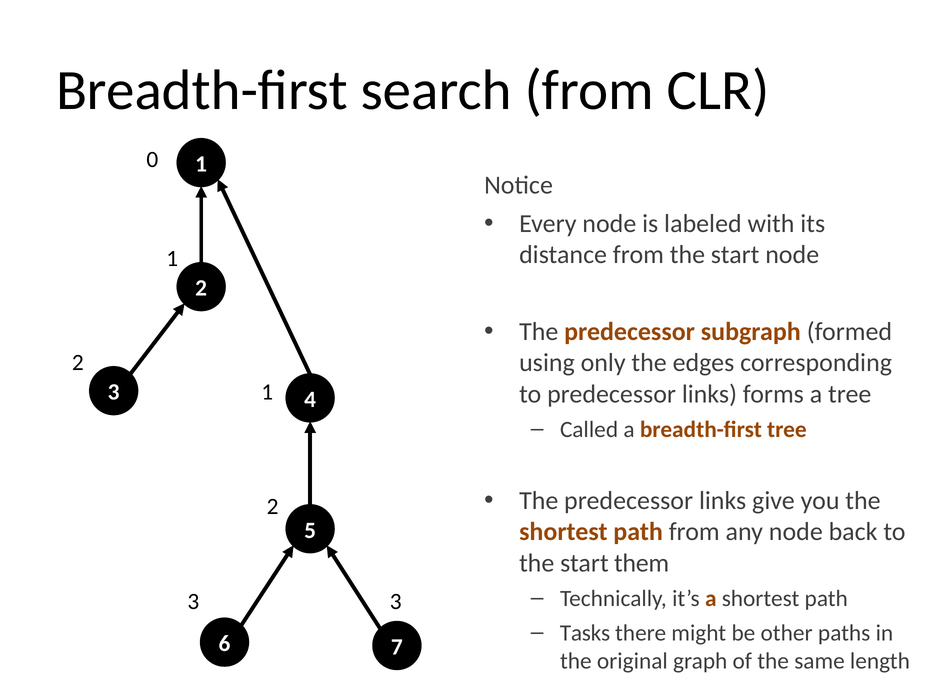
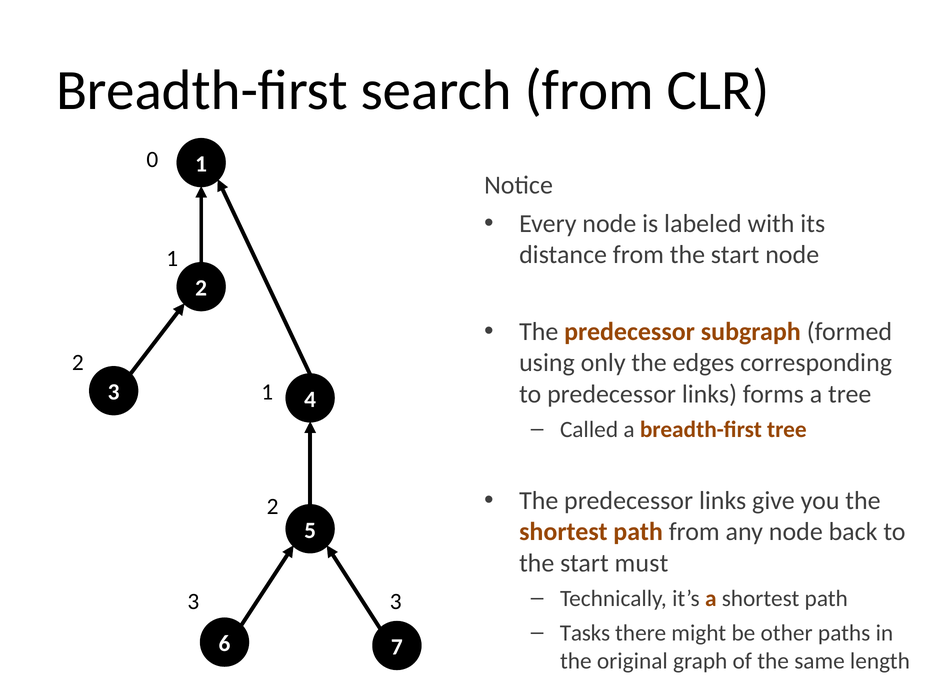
them: them -> must (641, 563)
